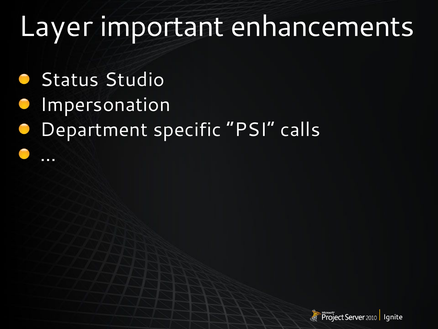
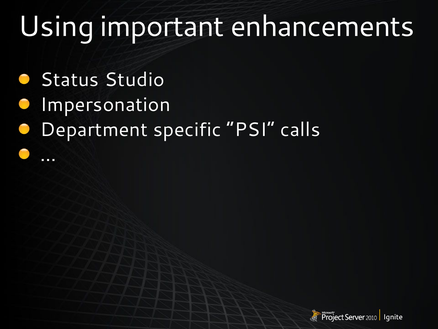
Layer: Layer -> Using (56, 27)
